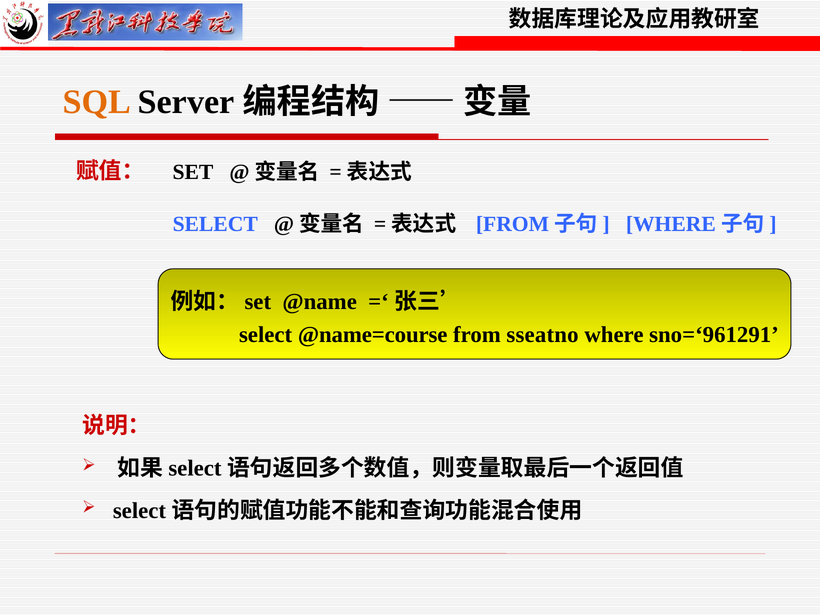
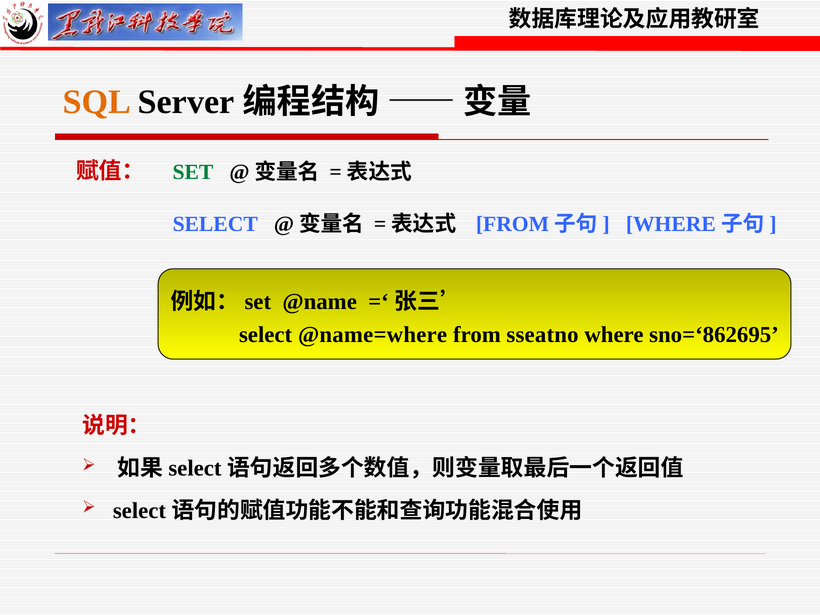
SET colour: black -> green (193, 172)
@name=course: @name=course -> @name=where (373, 335)
sno=‘961291: sno=‘961291 -> sno=‘862695 (714, 335)
